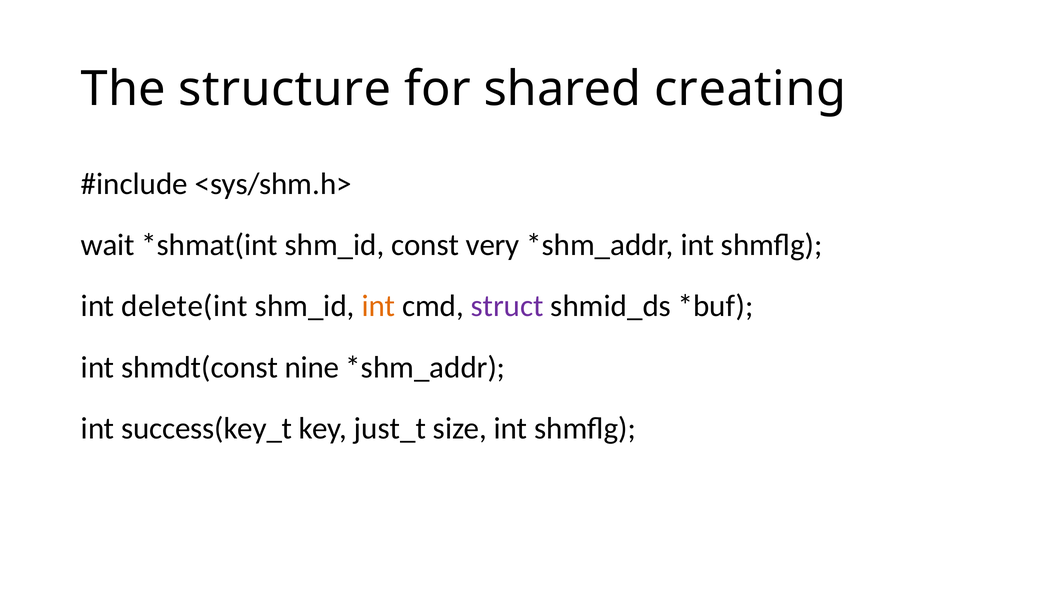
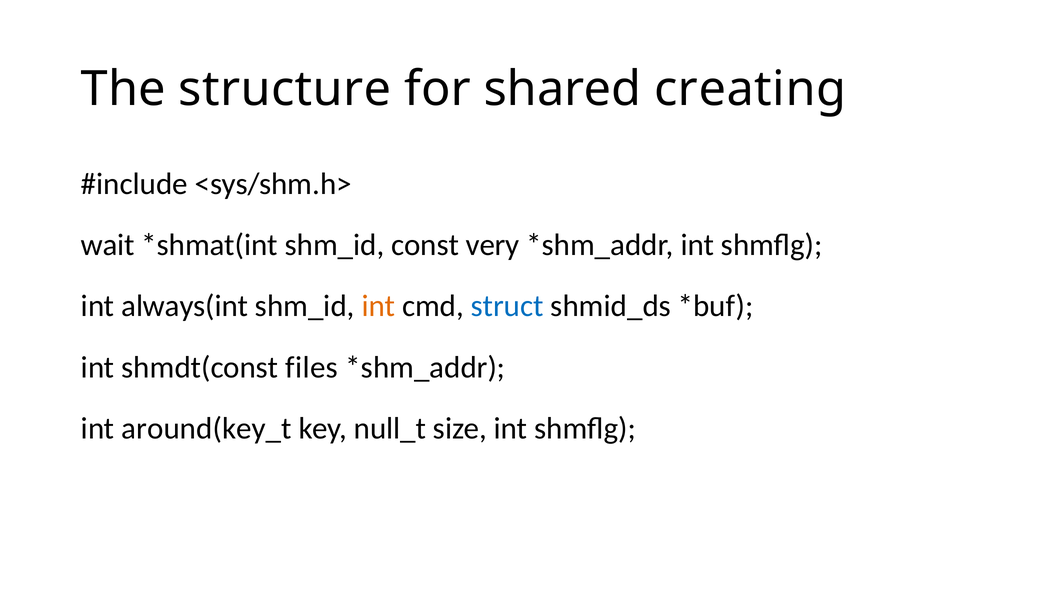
delete(int: delete(int -> always(int (185, 306)
struct colour: purple -> blue (507, 306)
nine: nine -> files (312, 368)
success(key_t: success(key_t -> around(key_t (207, 429)
just_t: just_t -> null_t (390, 429)
